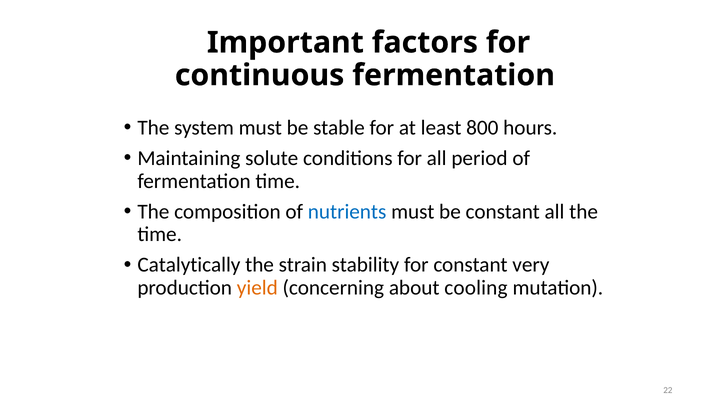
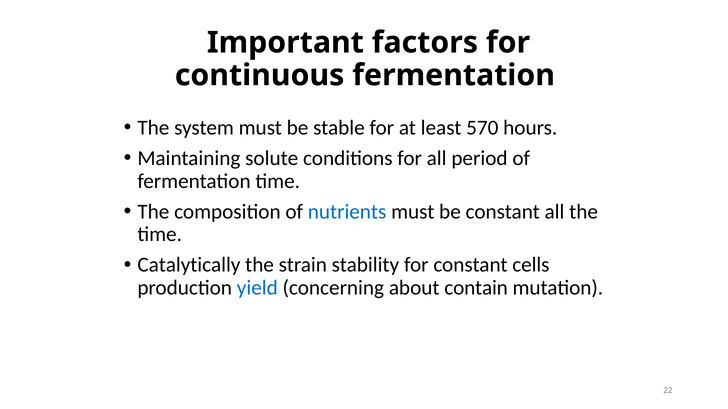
800: 800 -> 570 (482, 128)
very: very -> cells (531, 265)
yield colour: orange -> blue (257, 288)
cooling: cooling -> contain (476, 288)
